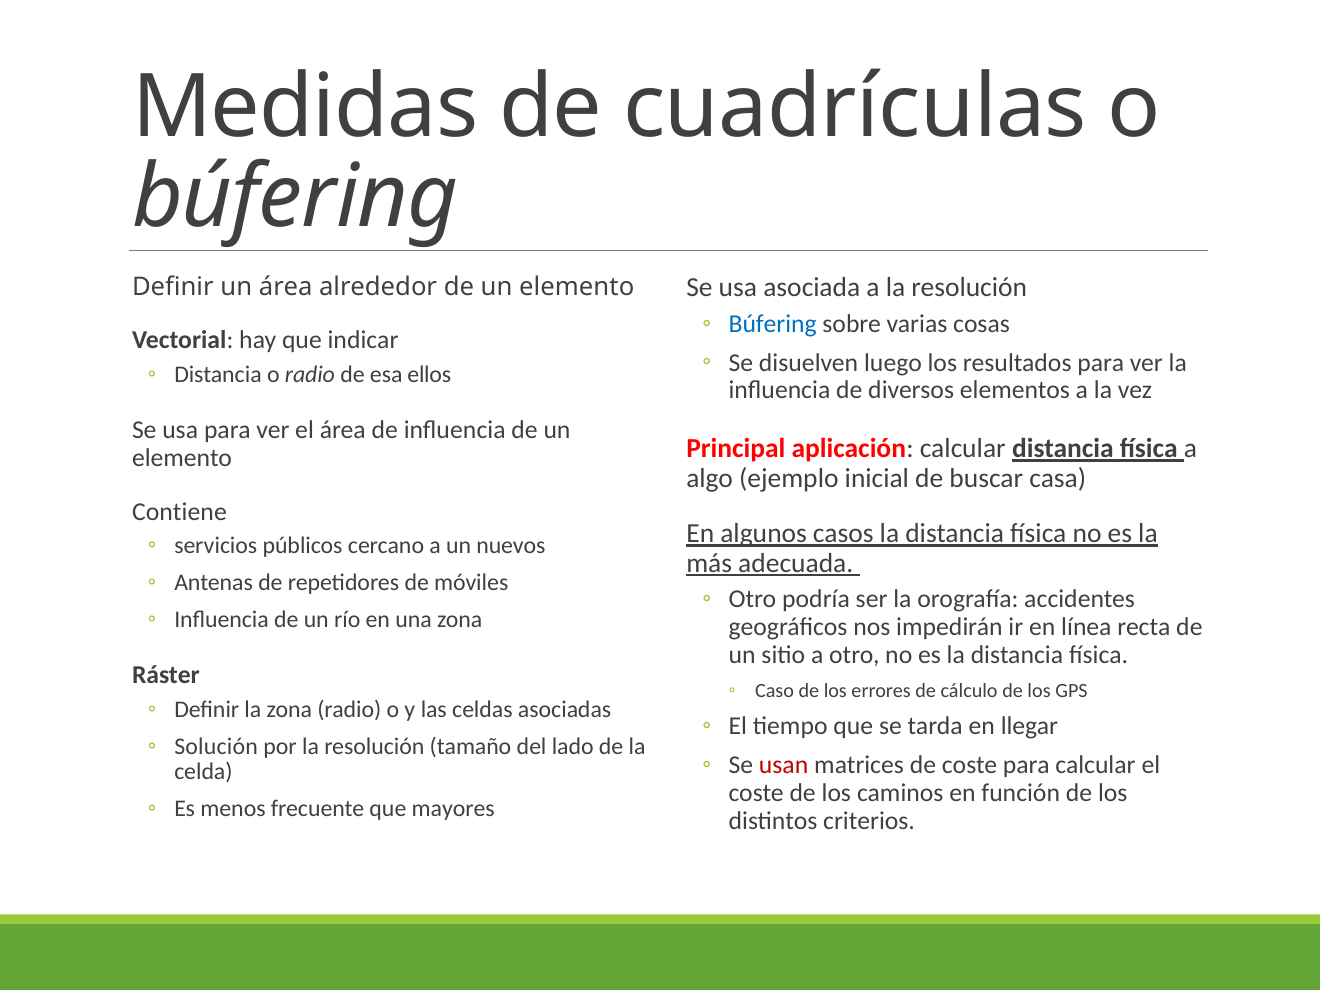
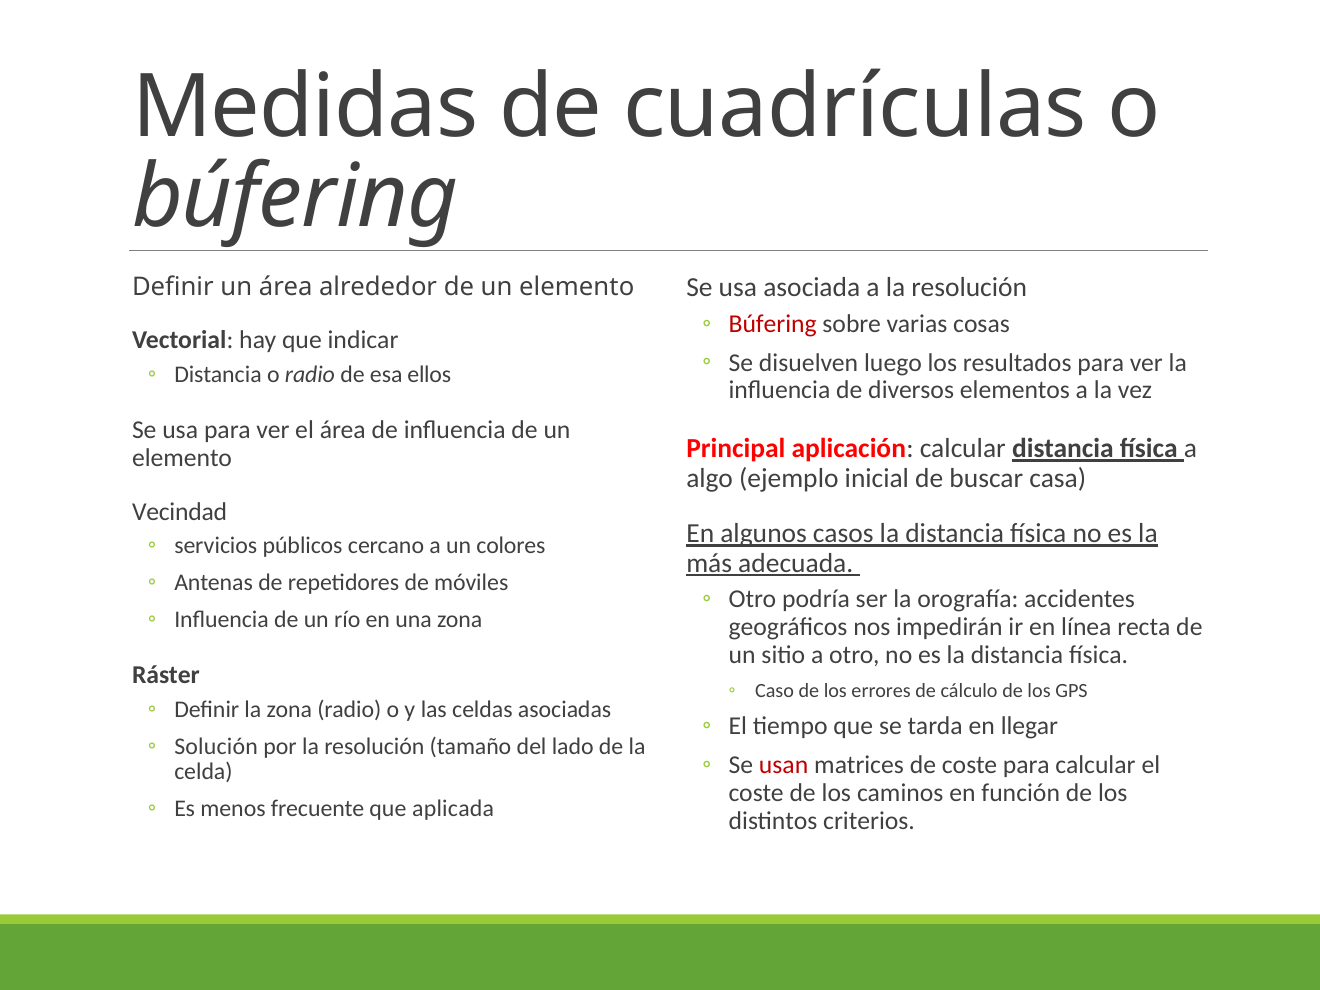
Búfering colour: blue -> red (773, 324)
Contiene: Contiene -> Vecindad (180, 512)
nuevos: nuevos -> colores (511, 546)
mayores: mayores -> aplicada (453, 809)
